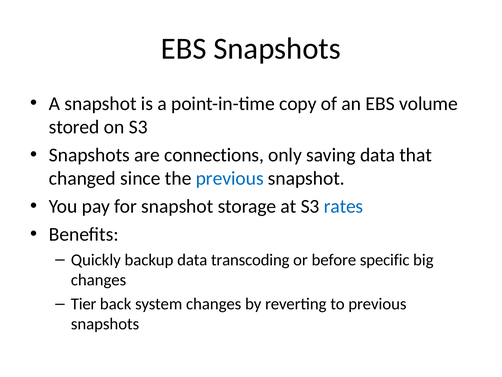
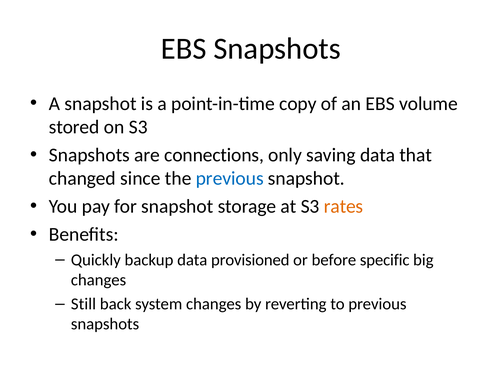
rates colour: blue -> orange (344, 206)
transcoding: transcoding -> provisioned (250, 260)
Tier: Tier -> Still (83, 304)
